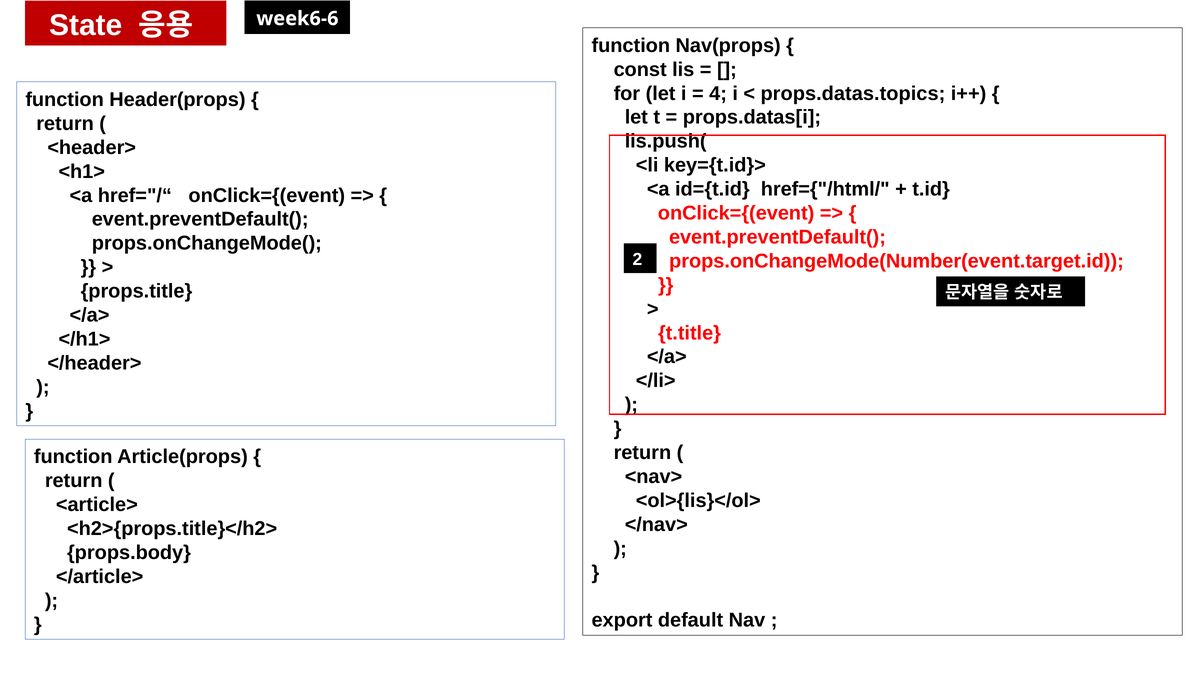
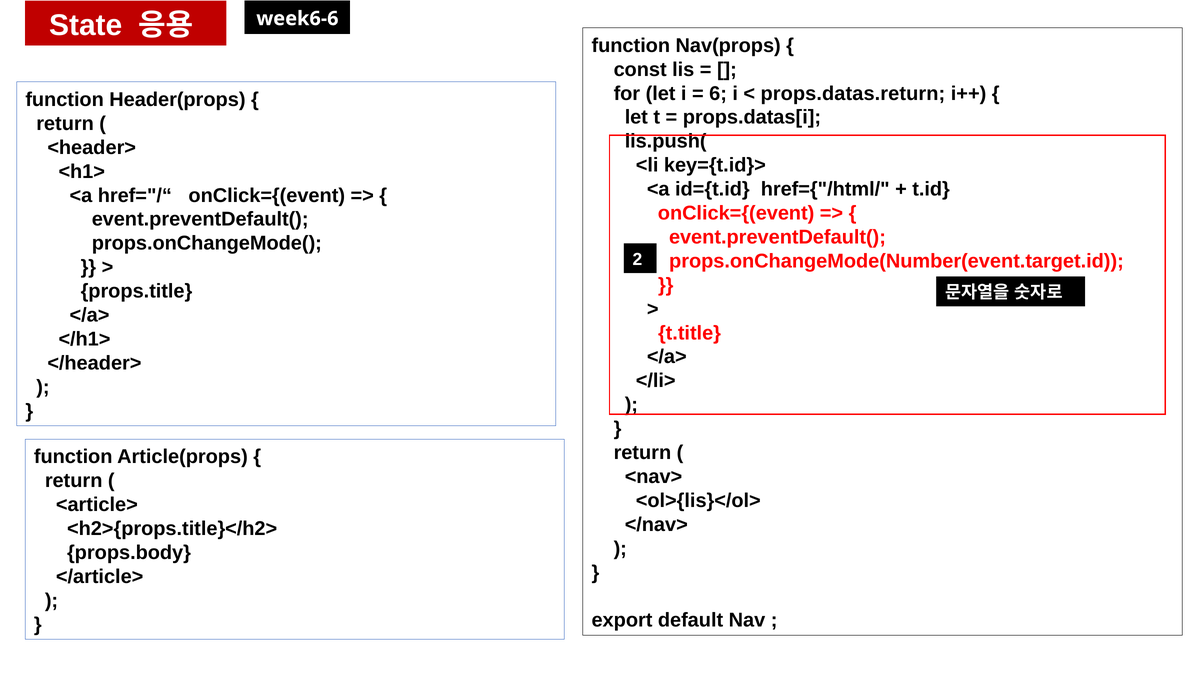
4: 4 -> 6 (718, 93)
props.datas.topics: props.datas.topics -> props.datas.return (853, 93)
